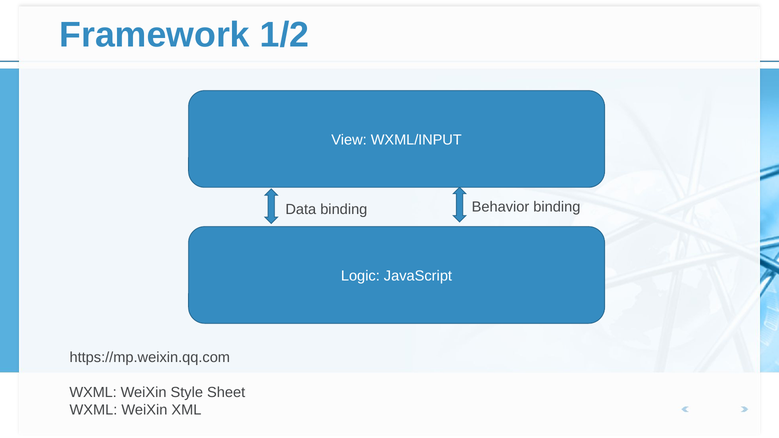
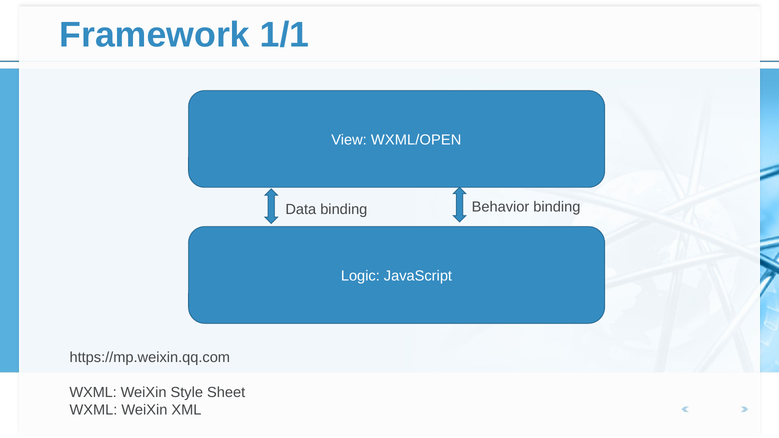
1/2: 1/2 -> 1/1 (284, 35)
WXML/INPUT: WXML/INPUT -> WXML/OPEN (416, 140)
